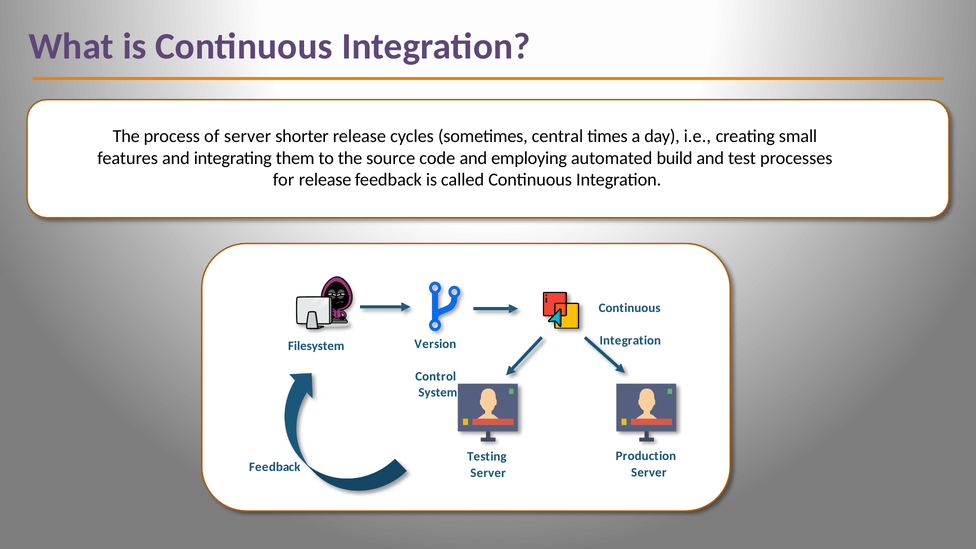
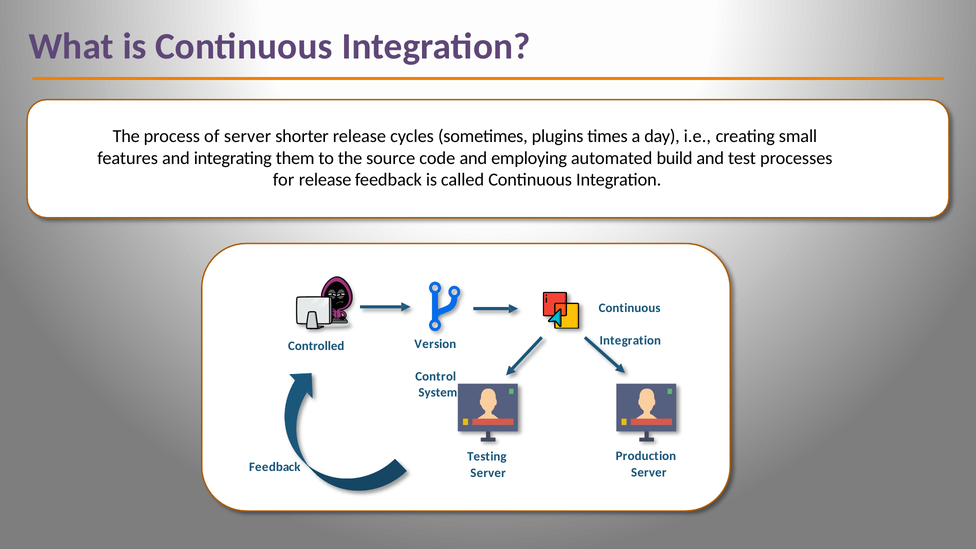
central: central -> plugins (558, 136)
Filesystem: Filesystem -> Controlled (316, 346)
